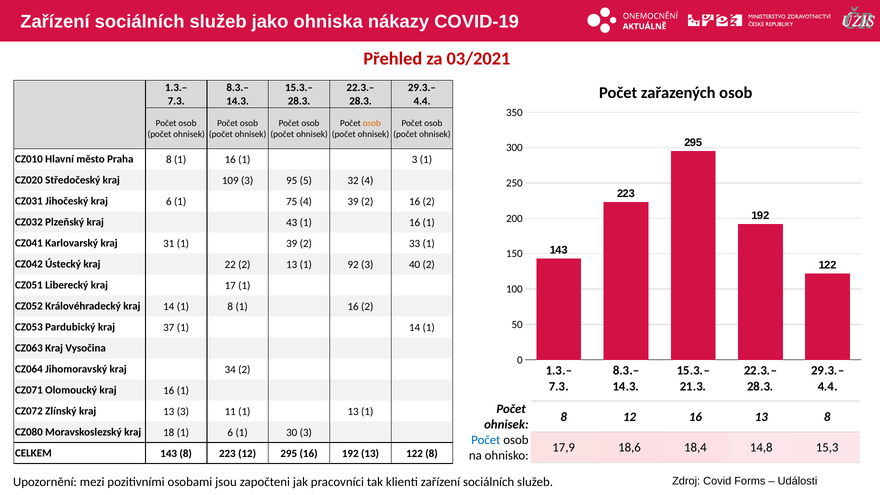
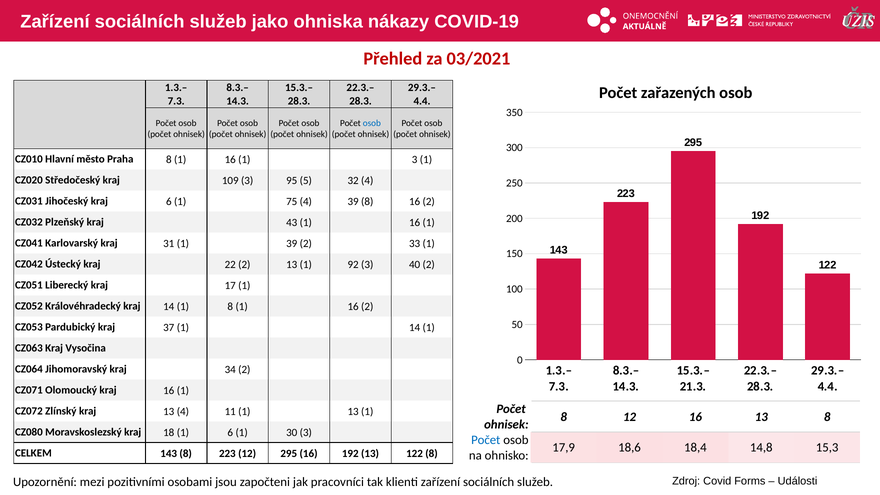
osob colour: orange -> blue (372, 123)
4 39 2: 2 -> 8 (367, 202)
13 3: 3 -> 4 (183, 412)
